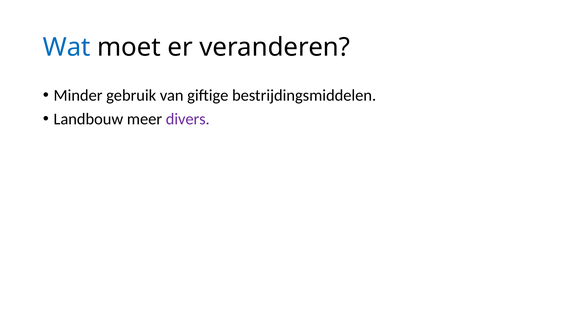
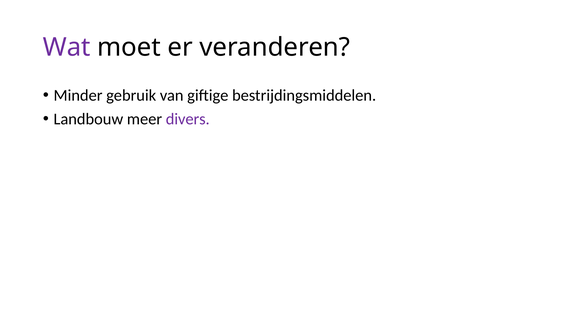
Wat colour: blue -> purple (67, 47)
